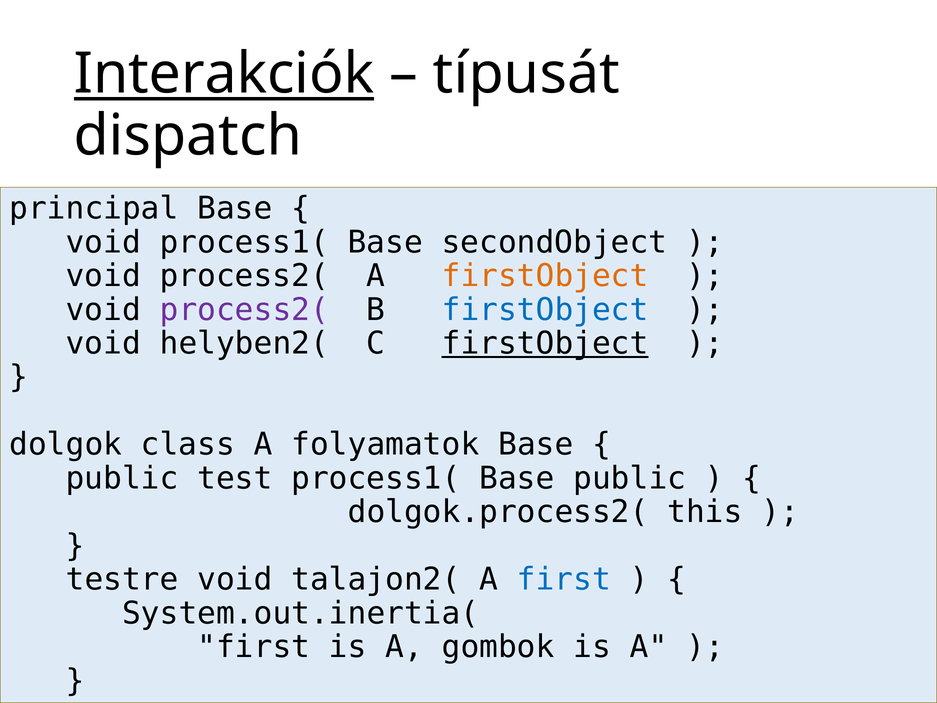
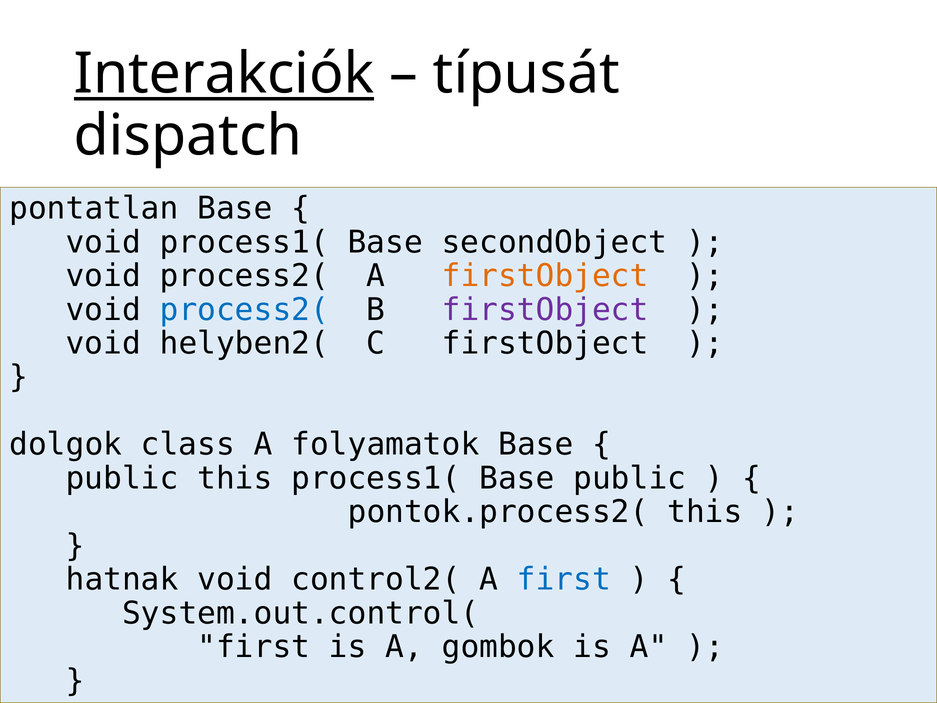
principal: principal -> pontatlan (94, 208)
process2( colour: purple -> blue (244, 310)
firstObject colour: blue -> purple (545, 310)
firstObject underline: present -> none (545, 343)
public test: test -> this (235, 478)
dolgok.process2(: dolgok.process2( -> pontok.process2( (498, 512)
testre: testre -> hatnak (122, 579)
talajon2(: talajon2( -> control2( (376, 579)
System.out.inertia(: System.out.inertia( -> System.out.control( (301, 613)
